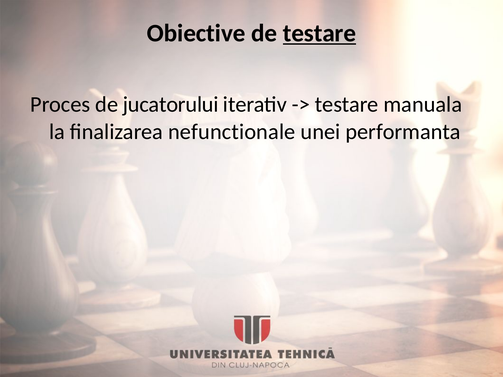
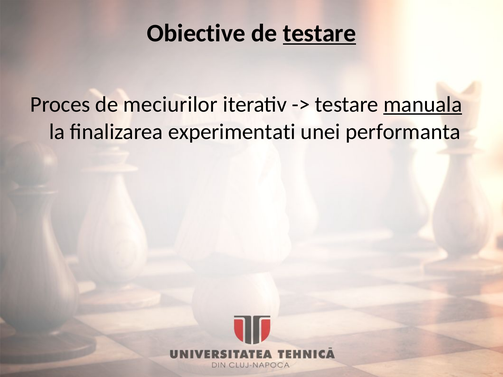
jucatorului: jucatorului -> meciurilor (170, 104)
manuala underline: none -> present (423, 104)
nefunctionale: nefunctionale -> experimentati (232, 132)
